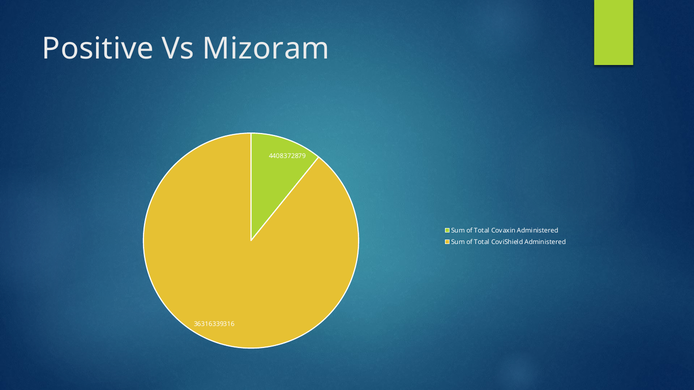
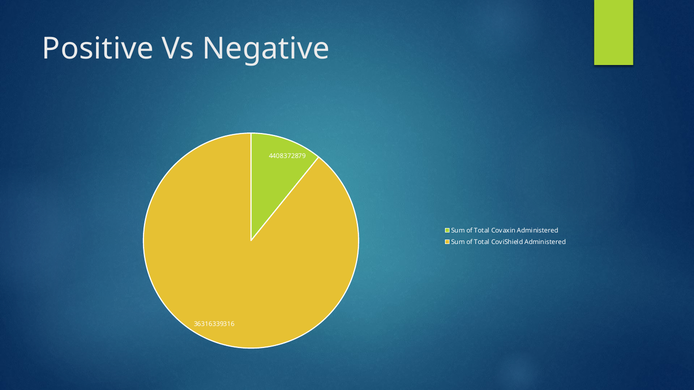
Mizoram: Mizoram -> Negative (266, 49)
